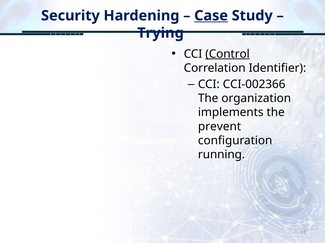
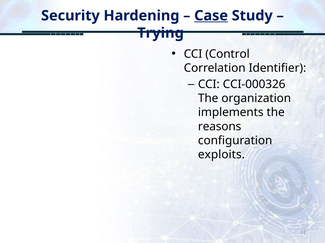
Control underline: present -> none (228, 54)
CCI-002366: CCI-002366 -> CCI-000326 (254, 85)
prevent: prevent -> reasons (220, 127)
running: running -> exploits (221, 155)
